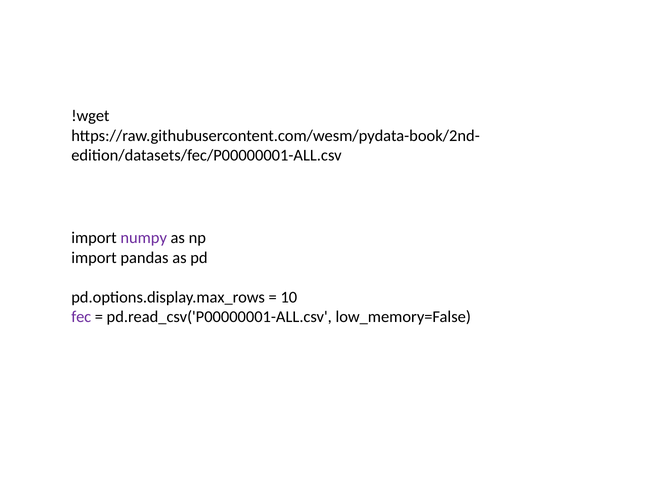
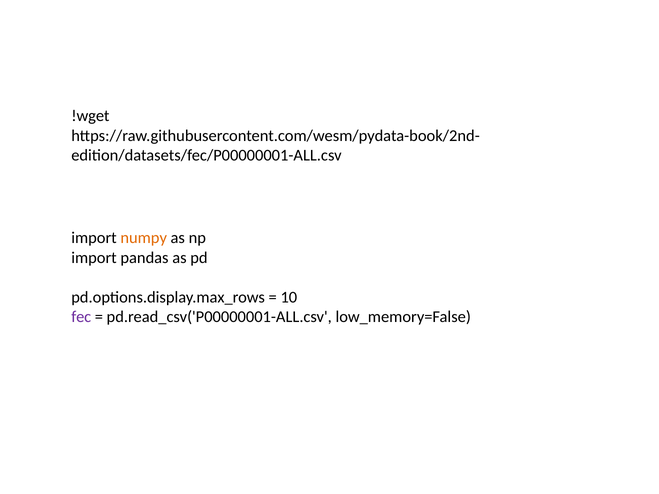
numpy colour: purple -> orange (144, 238)
